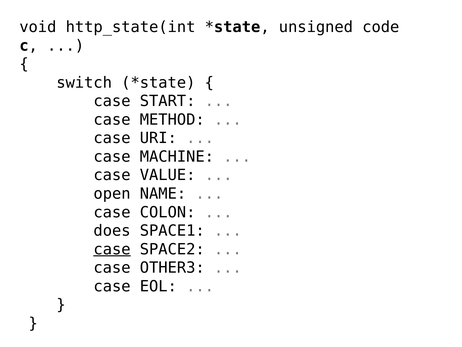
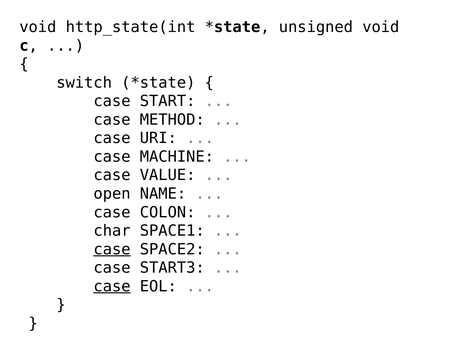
unsigned code: code -> void (381, 27)
does: does -> char (112, 230)
OTHER3: OTHER3 -> START3 (172, 267)
case underline: none -> present (112, 286)
